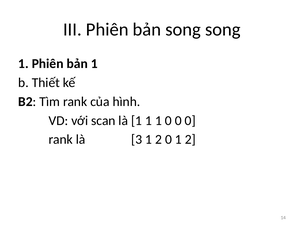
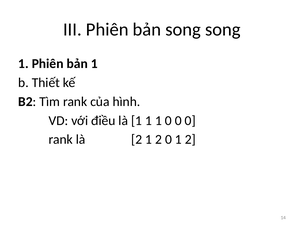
scan: scan -> điều (103, 121)
là 3: 3 -> 2 (137, 140)
